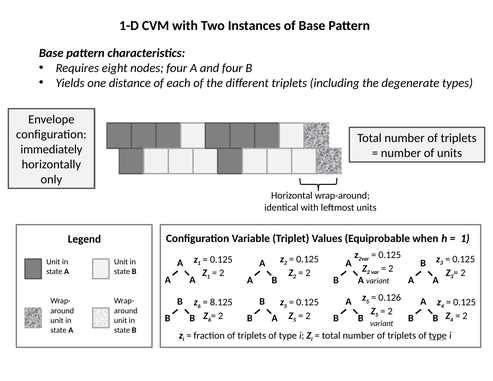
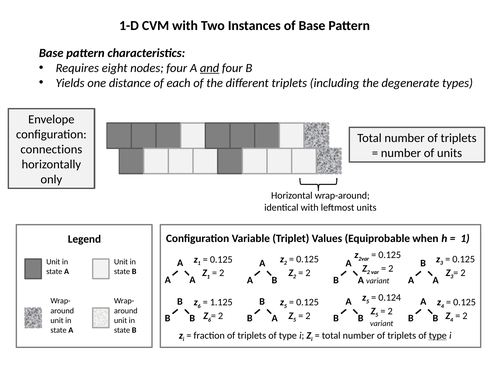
and underline: none -> present (210, 68)
immediately: immediately -> connections (51, 149)
0.126: 0.126 -> 0.124 (390, 298)
8.125: 8.125 -> 1.125 (221, 302)
